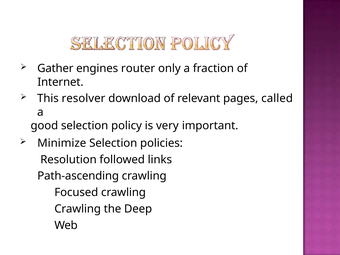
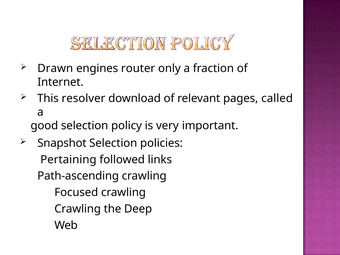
Gather: Gather -> Drawn (55, 68)
Minimize: Minimize -> Snapshot (62, 143)
Resolution: Resolution -> Pertaining (68, 160)
